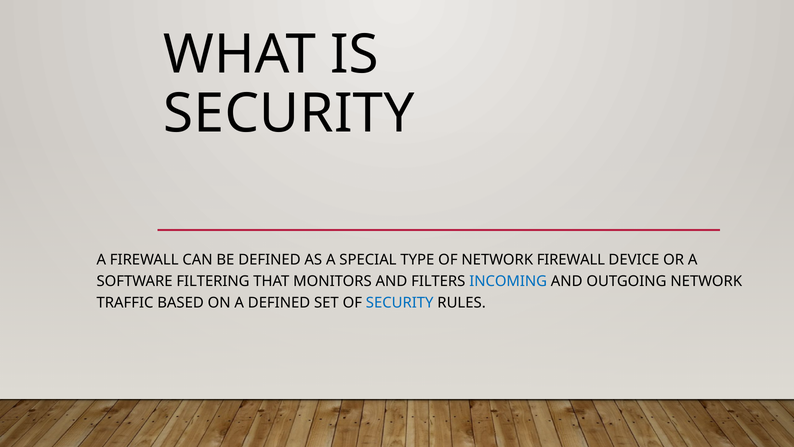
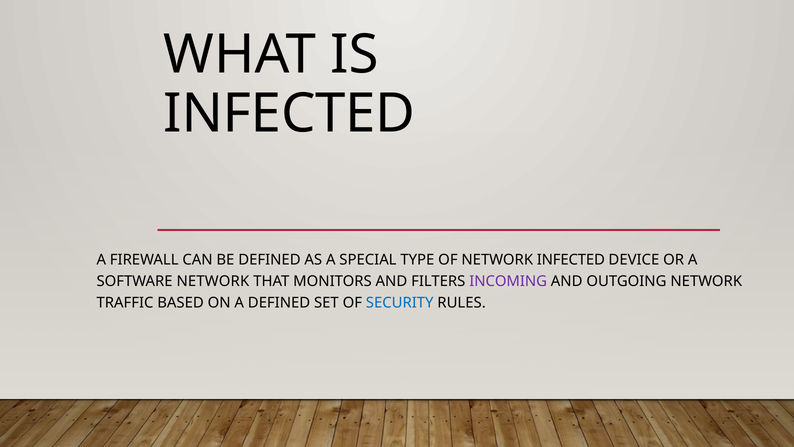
SECURITY: SECURITY -> INFECTED (289, 113)
NETWORK FIREWALL: FIREWALL -> INFECTED (571, 260)
SOFTWARE FILTERING: FILTERING -> NETWORK (213, 281)
INCOMING colour: blue -> purple (508, 281)
